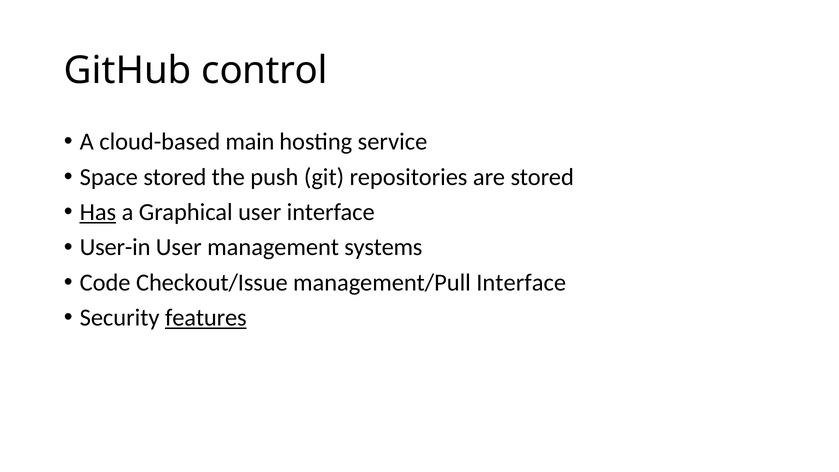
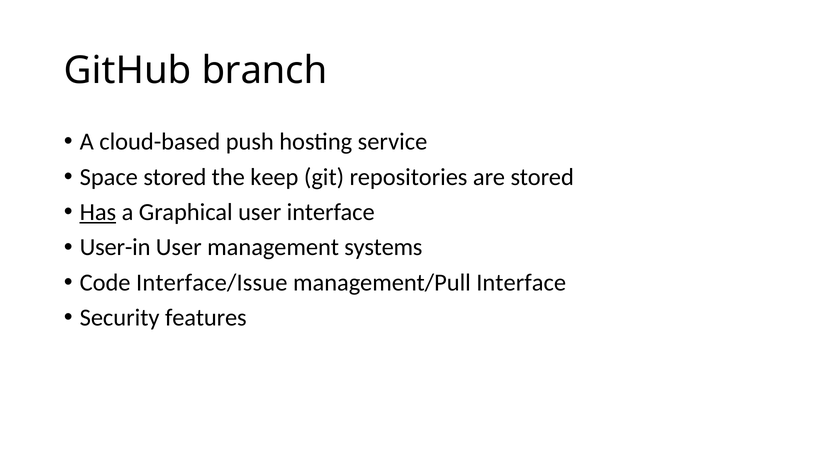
control: control -> branch (264, 70)
main: main -> push (250, 142)
push: push -> keep (274, 177)
Checkout/Issue: Checkout/Issue -> Interface/Issue (212, 283)
features underline: present -> none (206, 318)
